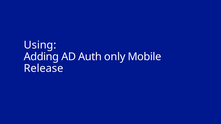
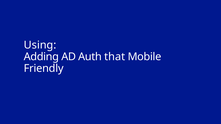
only: only -> that (115, 57)
Release: Release -> Friendly (44, 69)
